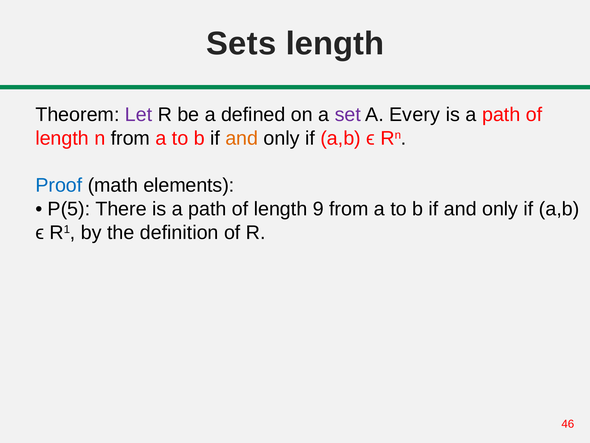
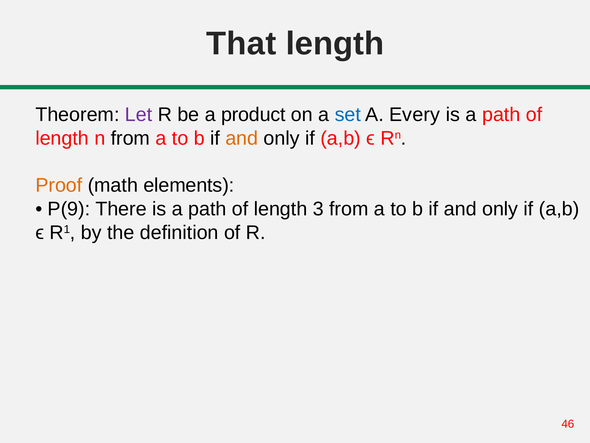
Sets: Sets -> That (241, 44)
defined: defined -> product (253, 114)
set colour: purple -> blue (348, 114)
Proof colour: blue -> orange (59, 185)
P(5: P(5 -> P(9 (69, 209)
9: 9 -> 3 (318, 209)
